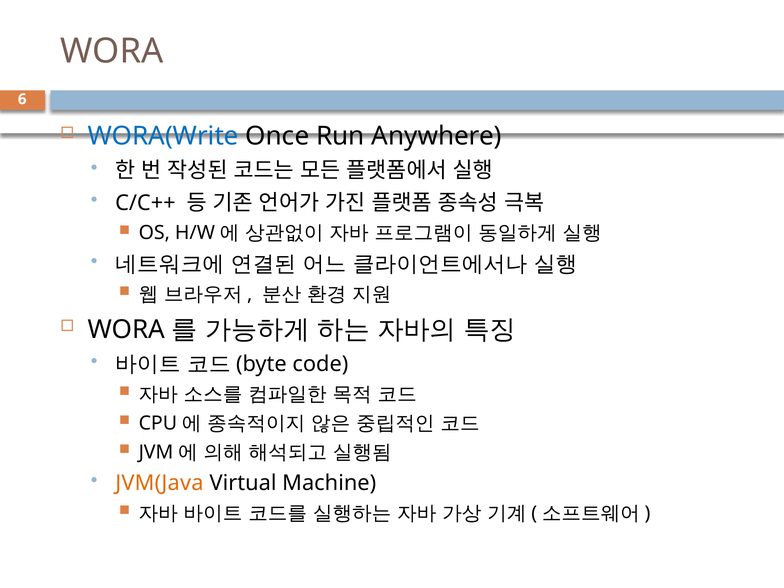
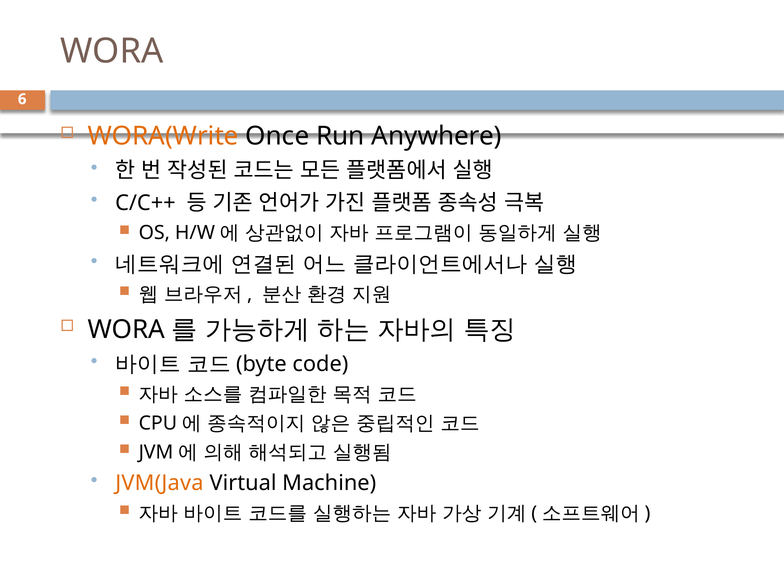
WORA(Write colour: blue -> orange (163, 136)
